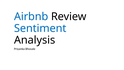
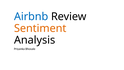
Sentiment colour: blue -> orange (40, 28)
